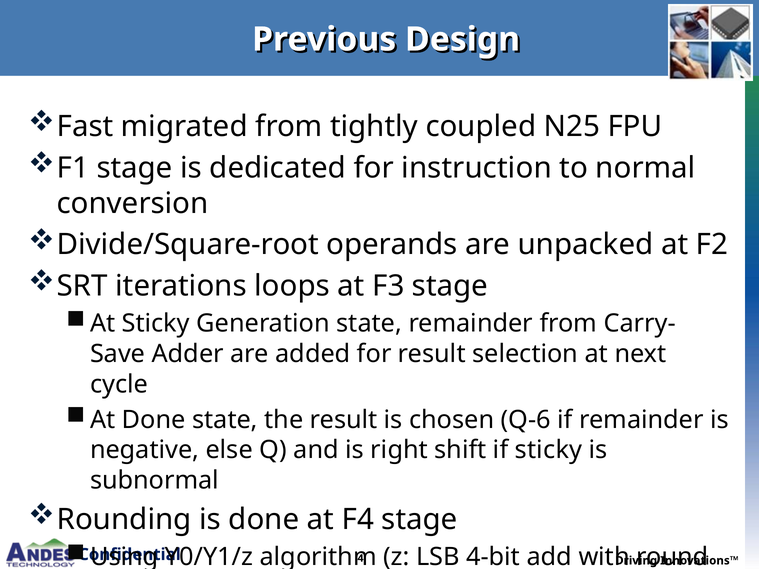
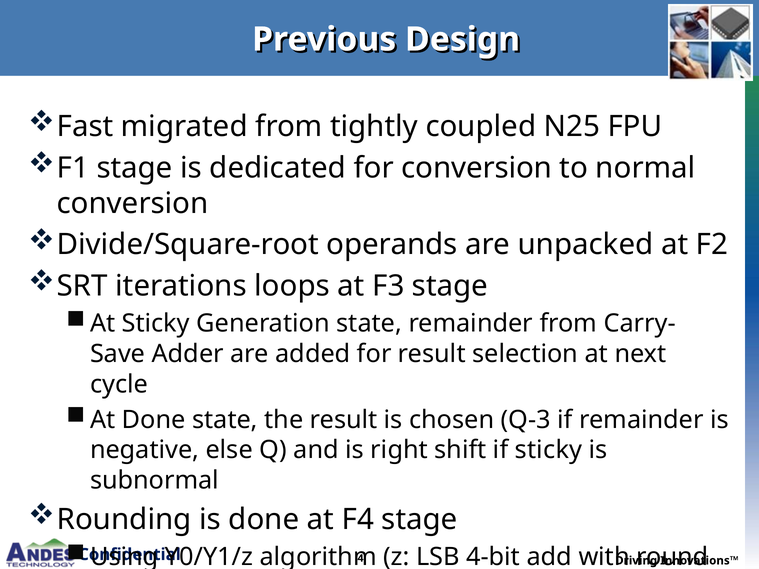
for instruction: instruction -> conversion (477, 168)
Q-6: Q-6 -> Q-3 (526, 420)
